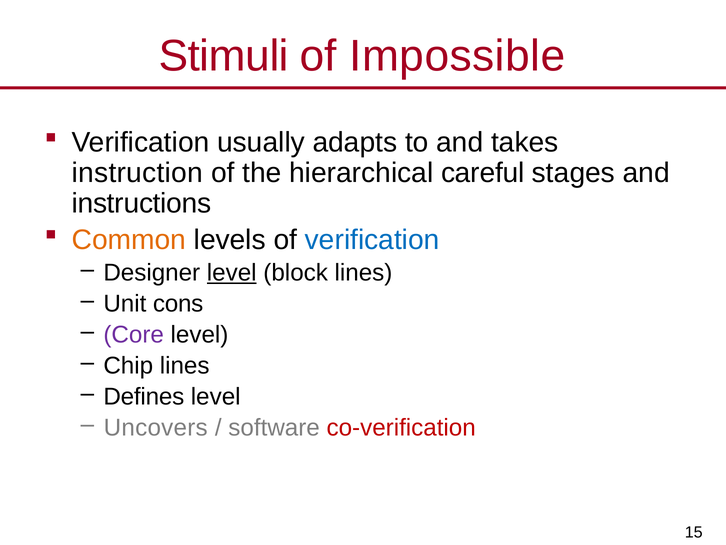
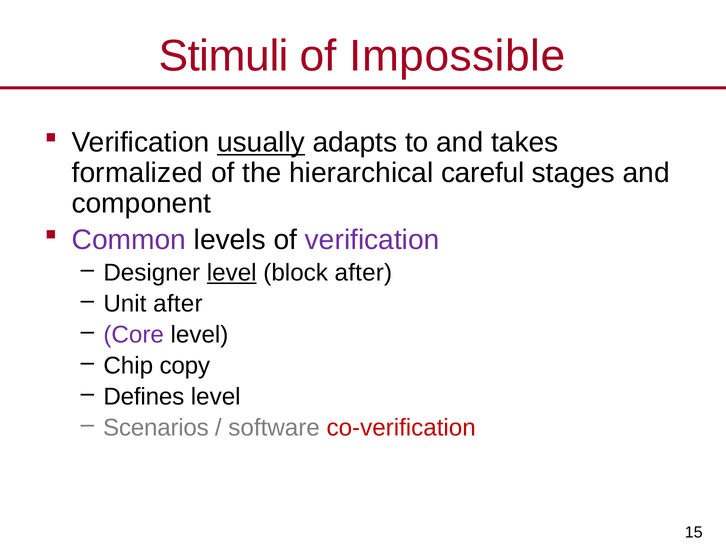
usually underline: none -> present (261, 142)
instruction: instruction -> formalized (137, 173)
instructions: instructions -> component (141, 203)
Common colour: orange -> purple (129, 240)
verification colour: blue -> purple (372, 240)
block lines: lines -> after (363, 273)
Unit cons: cons -> after (178, 304)
Chip lines: lines -> copy (185, 366)
Uncovers: Uncovers -> Scenarios (156, 427)
